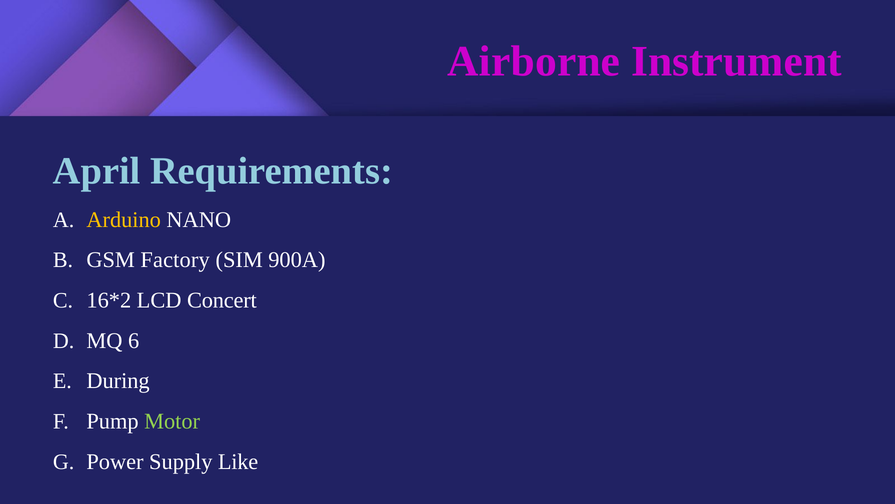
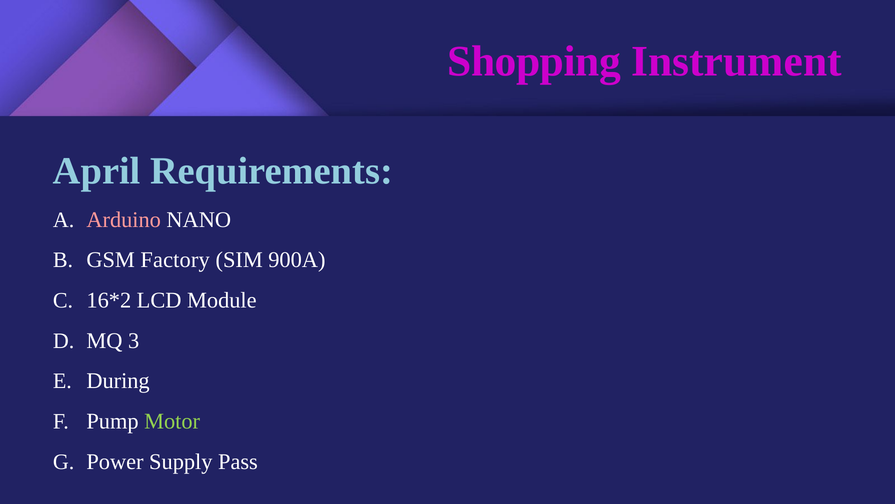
Airborne: Airborne -> Shopping (534, 61)
Arduino colour: yellow -> pink (124, 219)
Concert: Concert -> Module (222, 300)
6: 6 -> 3 (134, 340)
Like: Like -> Pass (238, 461)
